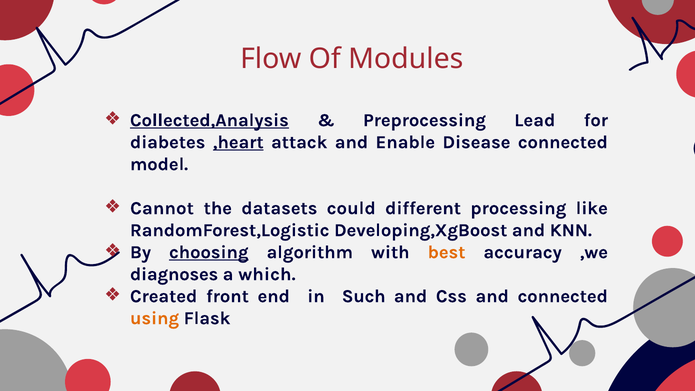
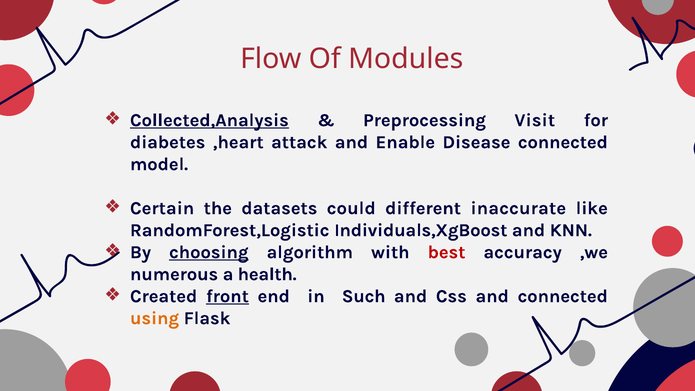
Lead: Lead -> Visit (535, 120)
,heart underline: present -> none (238, 142)
Cannot: Cannot -> Certain (162, 208)
processing: processing -> inaccurate (518, 208)
Developing,XgBoost: Developing,XgBoost -> Individuals,XgBoost (421, 230)
best colour: orange -> red (447, 252)
diagnoses: diagnoses -> numerous (174, 274)
which: which -> health (267, 274)
front underline: none -> present (227, 296)
